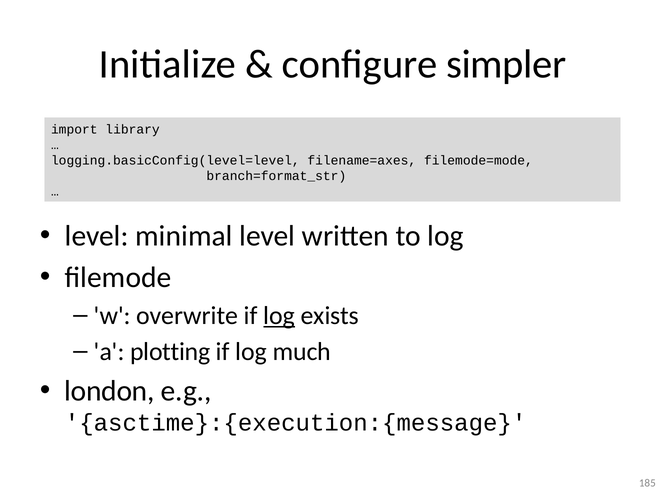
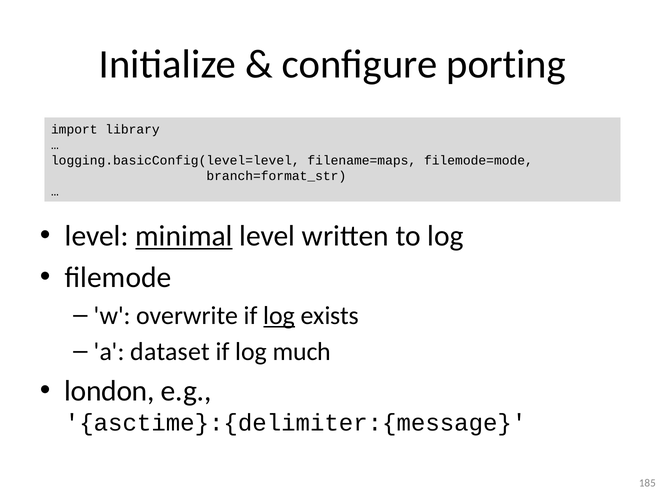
simpler: simpler -> porting (506, 64)
filename=axes: filename=axes -> filename=maps (362, 160)
minimal underline: none -> present (184, 236)
plotting: plotting -> dataset (170, 352)
asctime}:{execution:{message: asctime}:{execution:{message -> asctime}:{delimiter:{message (296, 423)
